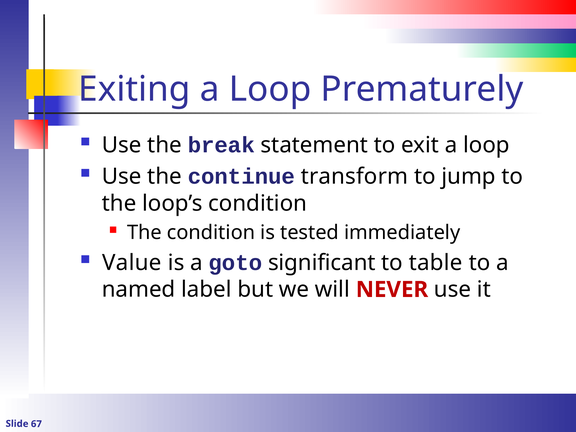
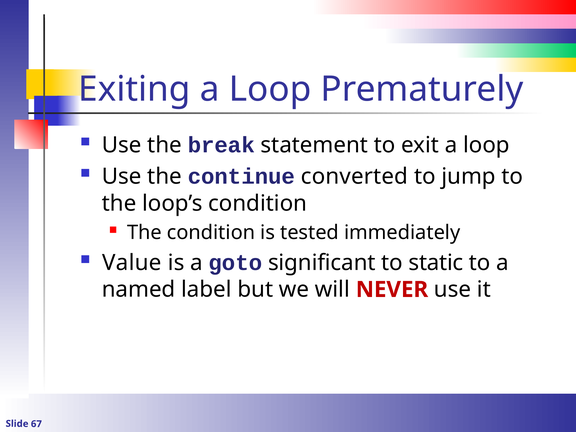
transform: transform -> converted (354, 176)
table: table -> static (436, 263)
